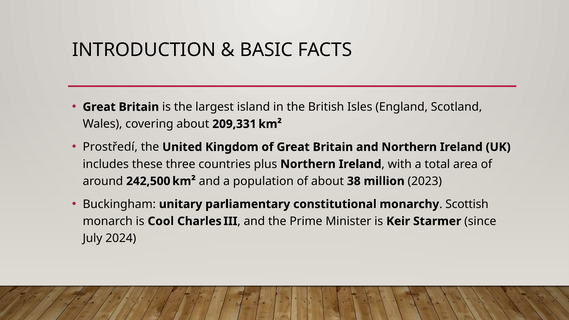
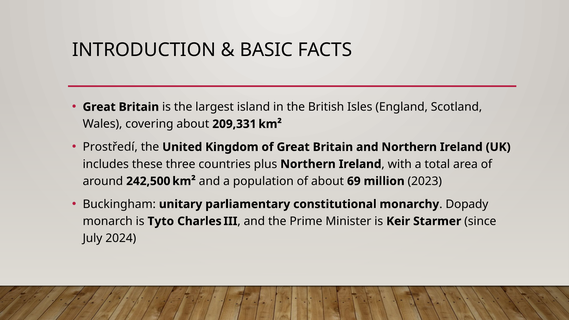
38: 38 -> 69 (354, 181)
Scottish: Scottish -> Dopady (467, 204)
Cool: Cool -> Tyto (161, 221)
